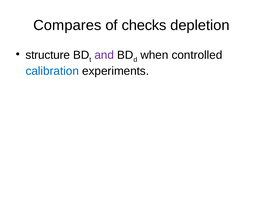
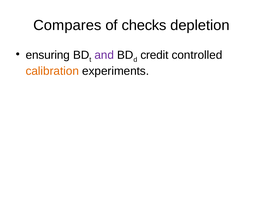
structure: structure -> ensuring (48, 55)
when: when -> credit (154, 55)
calibration colour: blue -> orange (52, 71)
